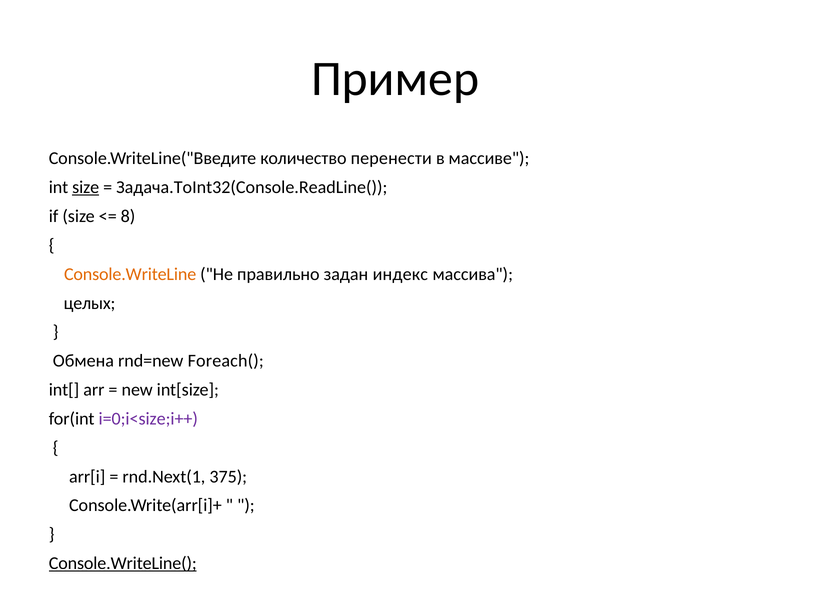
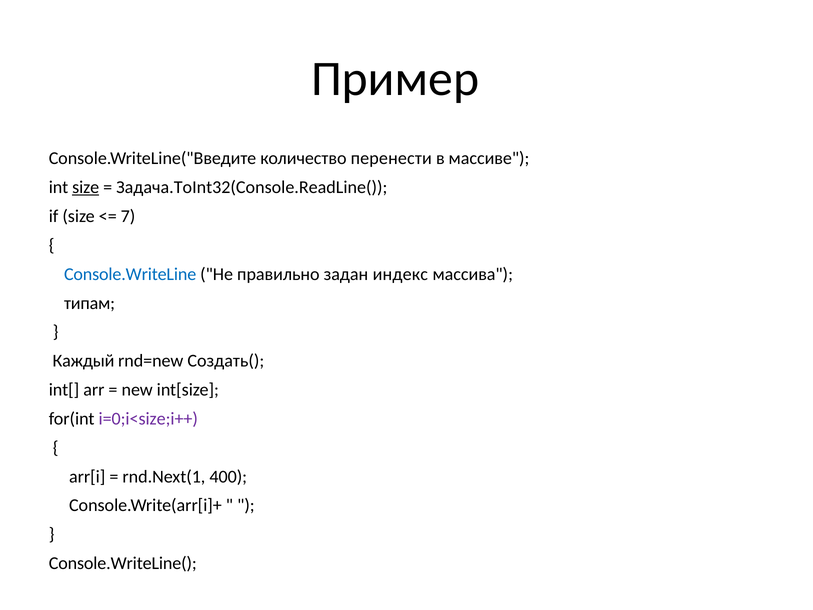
8: 8 -> 7 (128, 216)
Console.WriteLine colour: orange -> blue (130, 274)
целых: целых -> типам (90, 303)
Обмена: Обмена -> Каждый (83, 361)
Foreach(: Foreach( -> Создать( (226, 361)
375: 375 -> 400 (228, 476)
Console.WriteLine( underline: present -> none (123, 563)
